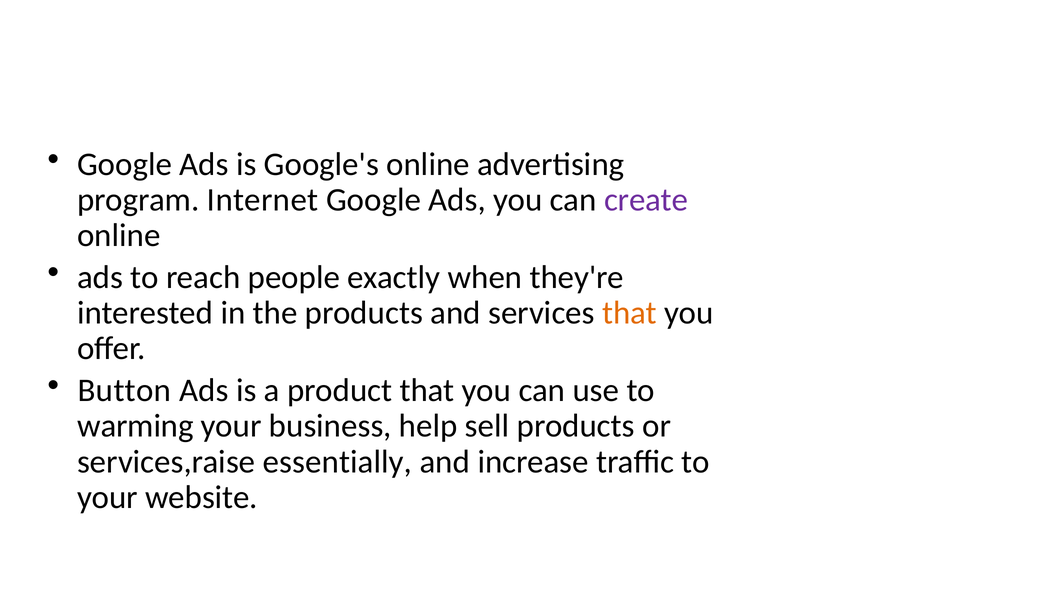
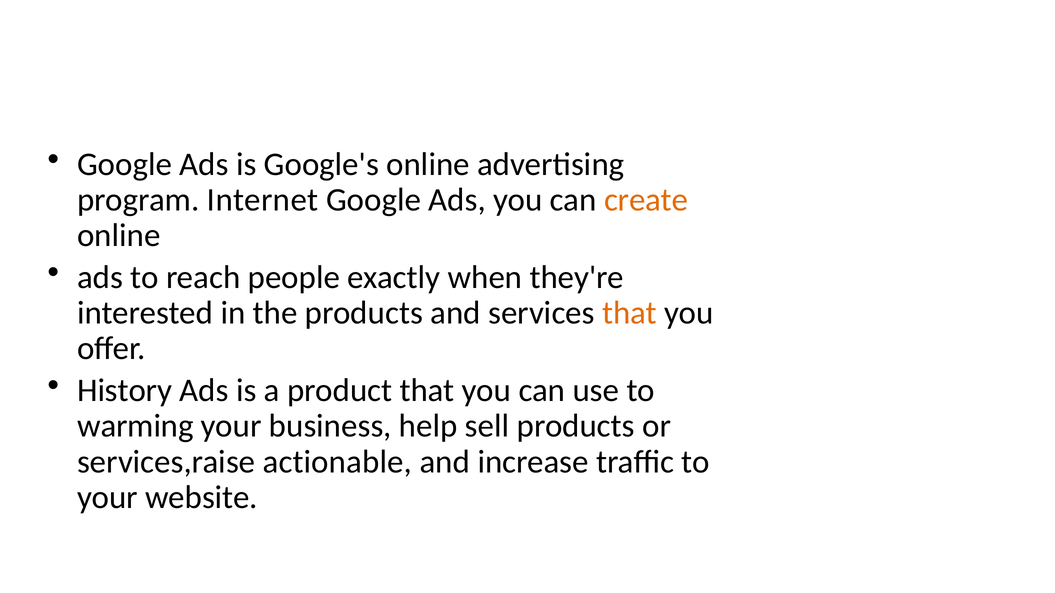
create colour: purple -> orange (646, 200)
Button: Button -> History (125, 391)
essentially: essentially -> actionable (337, 462)
